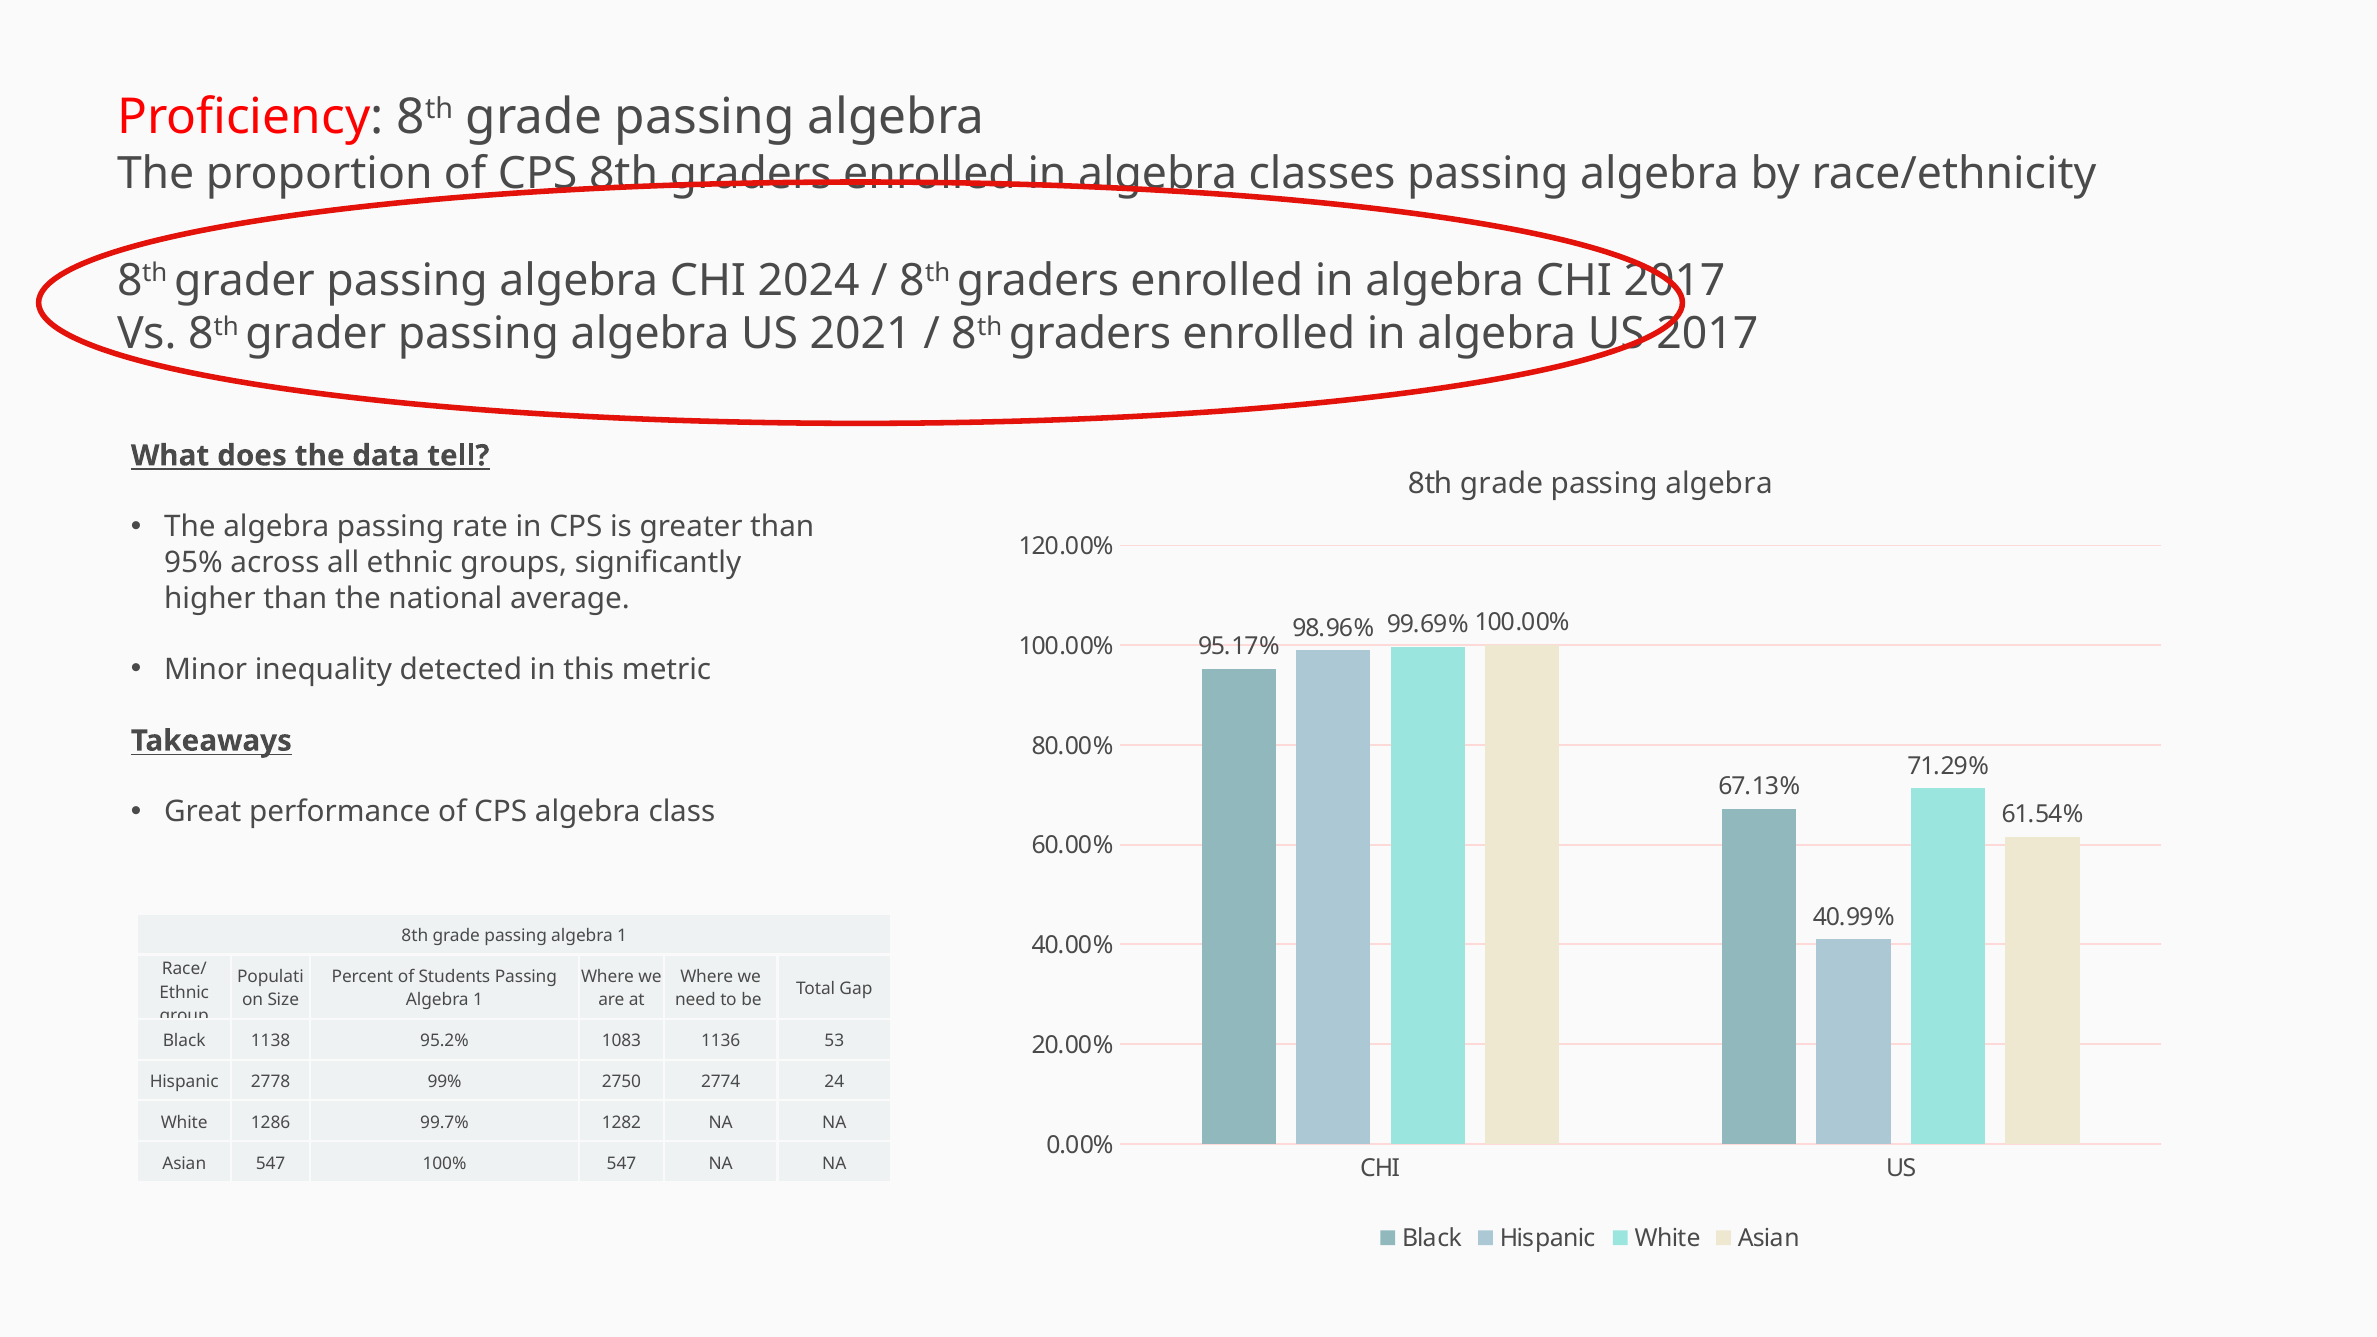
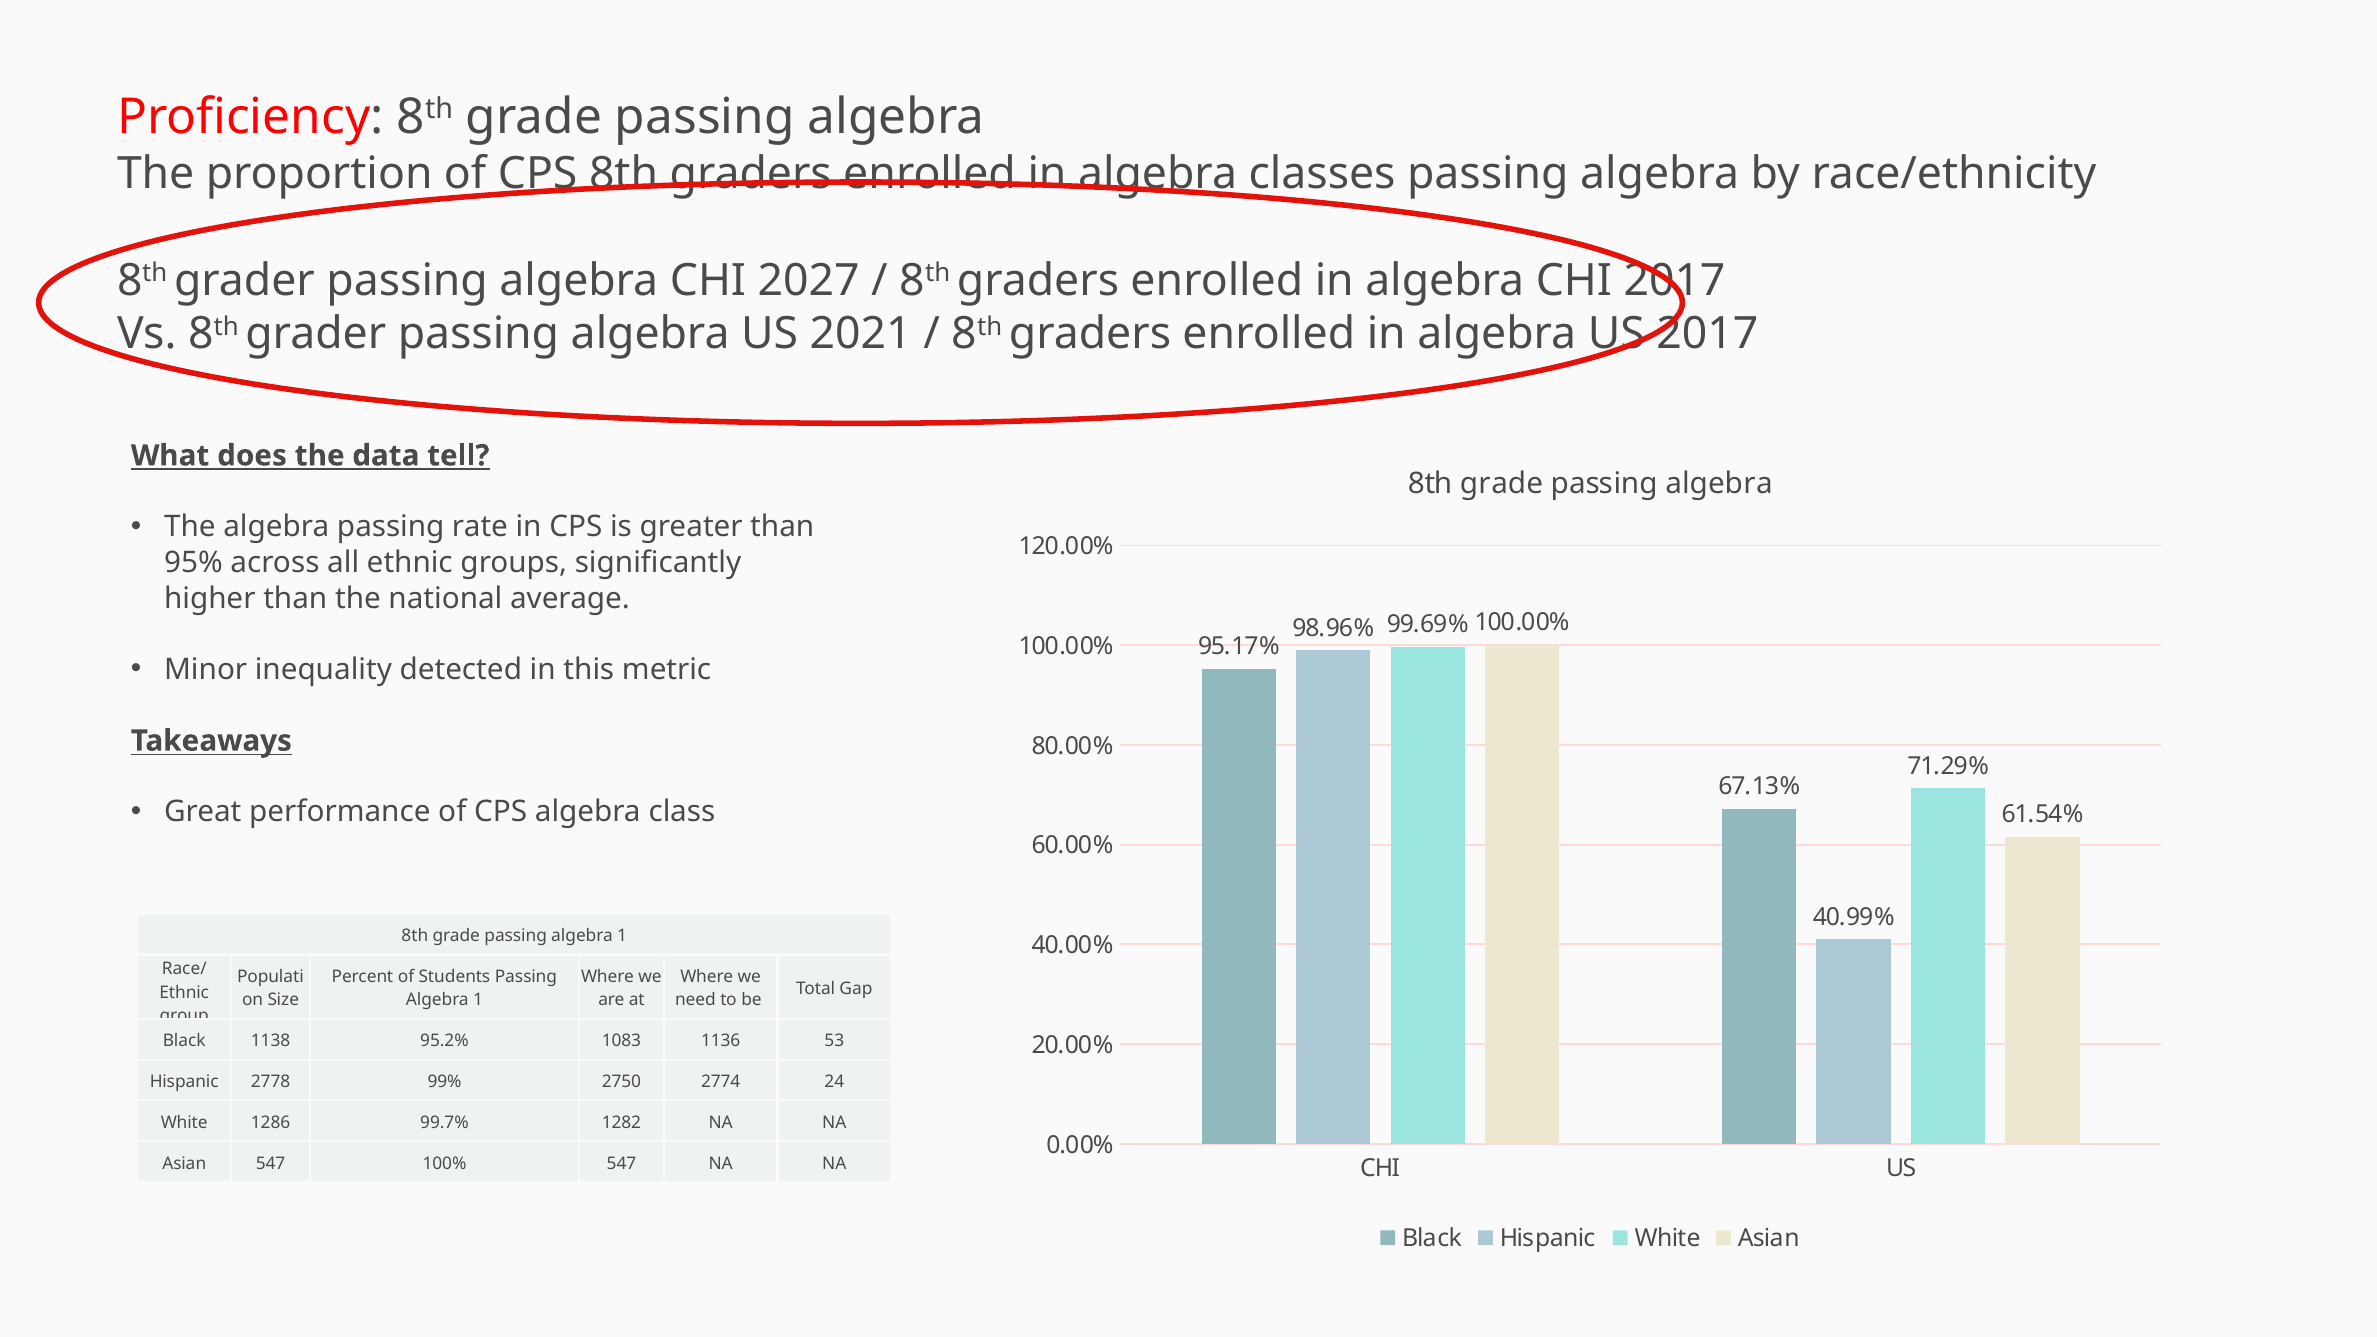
2024: 2024 -> 2027 (809, 280)
